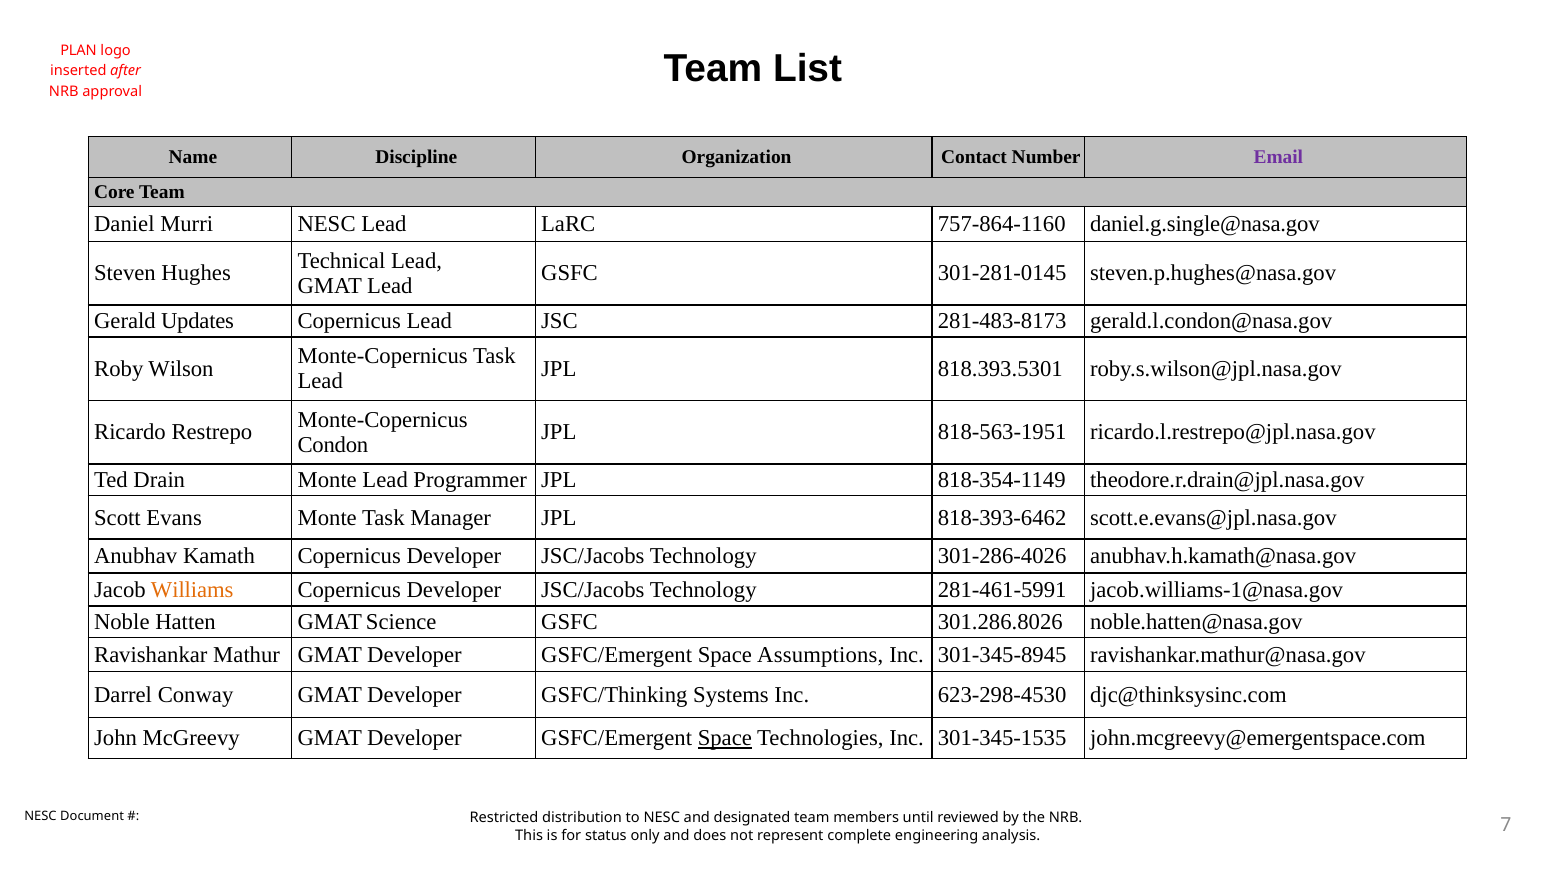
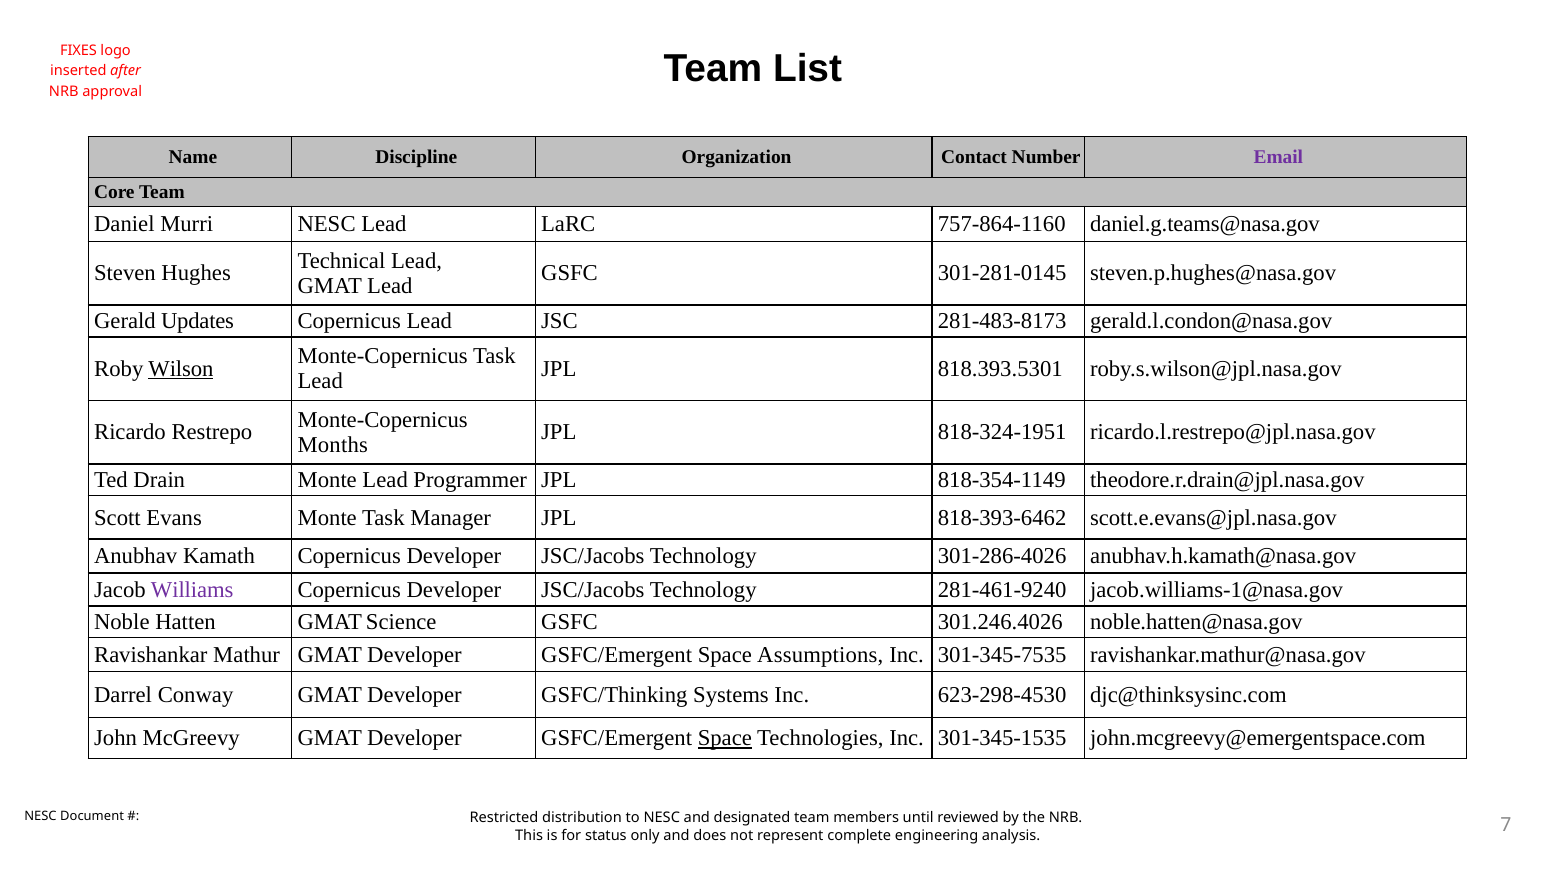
PLAN: PLAN -> FIXES (78, 51)
daniel.g.single@nasa.gov: daniel.g.single@nasa.gov -> daniel.g.teams@nasa.gov (1205, 224)
Wilson underline: none -> present (181, 369)
818-563-1951: 818-563-1951 -> 818-324-1951 (1002, 432)
Condon: Condon -> Months (333, 445)
Williams colour: orange -> purple (192, 590)
281-461-5991: 281-461-5991 -> 281-461-9240 (1002, 590)
301.286.8026: 301.286.8026 -> 301.246.4026 (1000, 622)
301-345-8945: 301-345-8945 -> 301-345-7535 (1002, 655)
